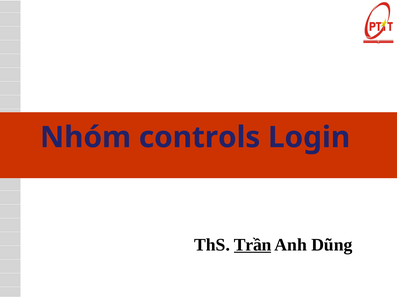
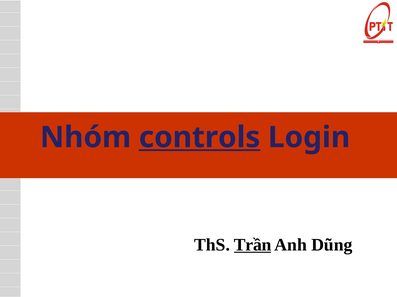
controls underline: none -> present (200, 138)
